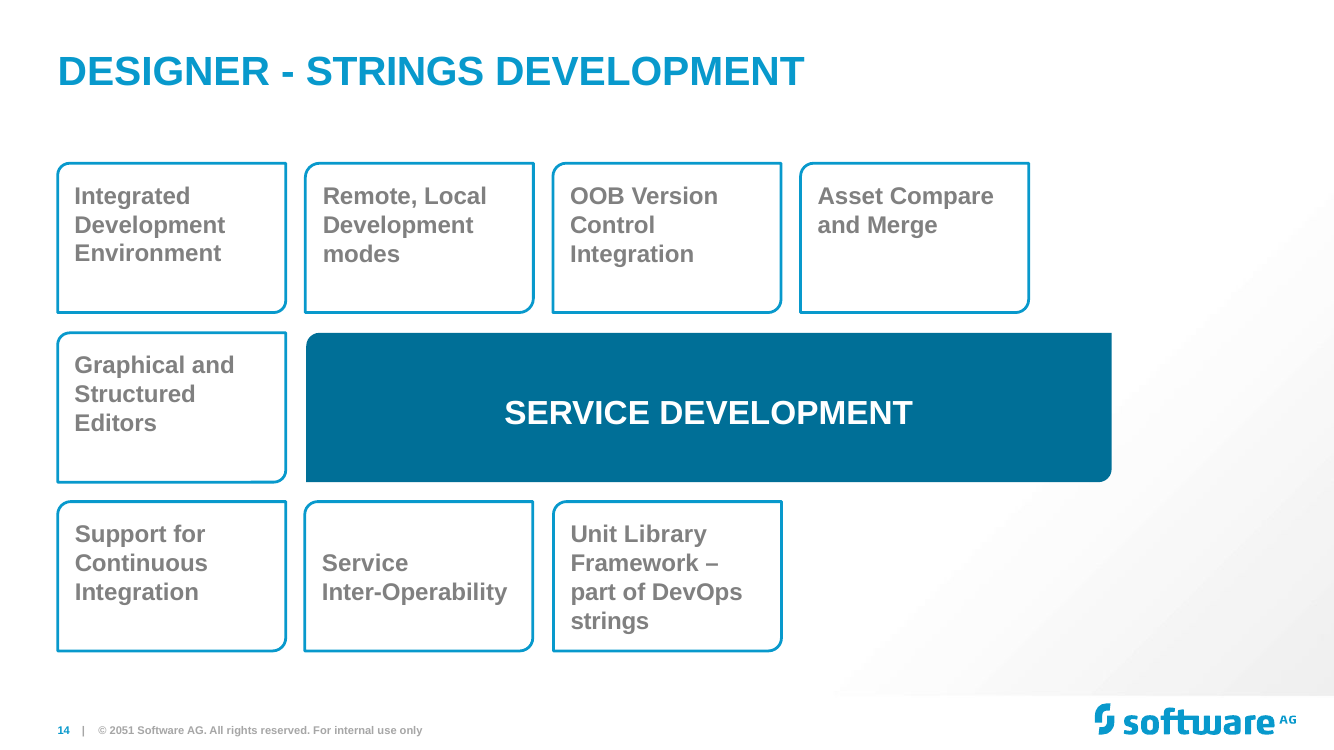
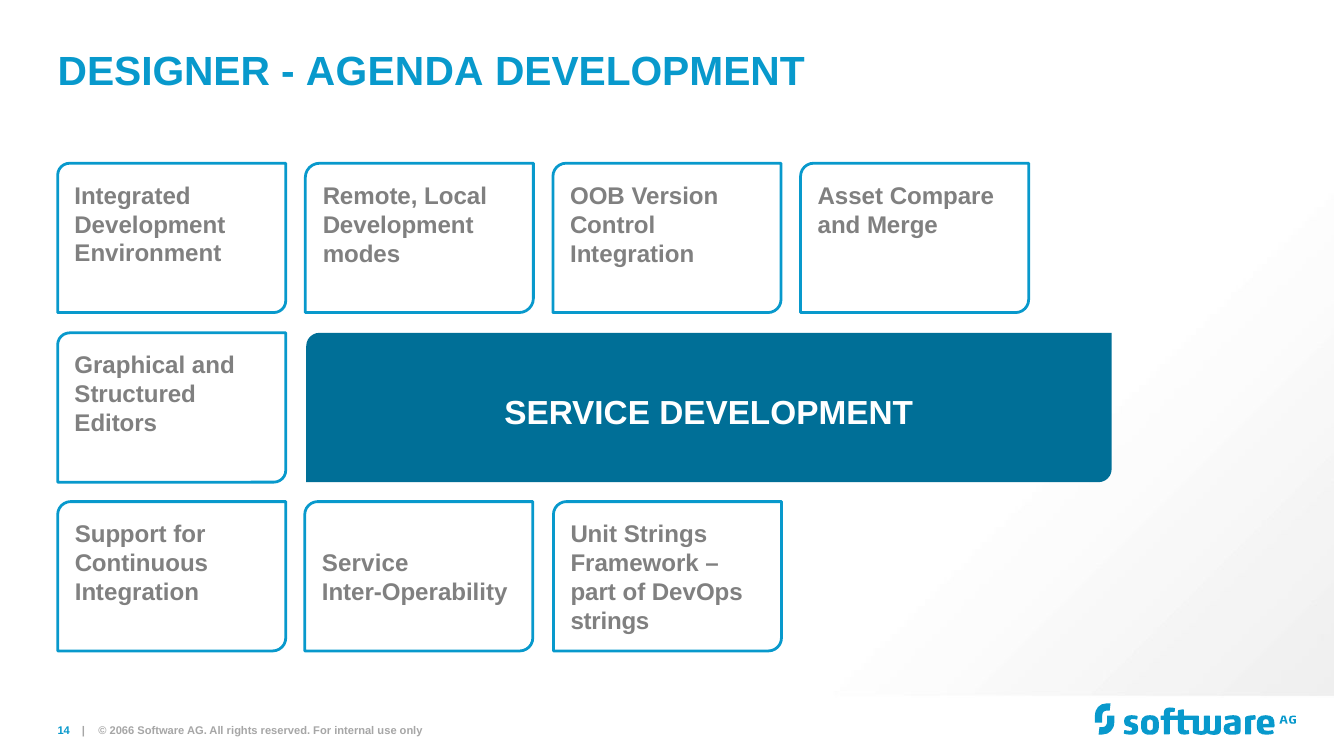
STRINGS: STRINGS -> AGENDA (395, 72)
Unit Library: Library -> Strings (666, 535)
2051: 2051 -> 2066 (122, 731)
